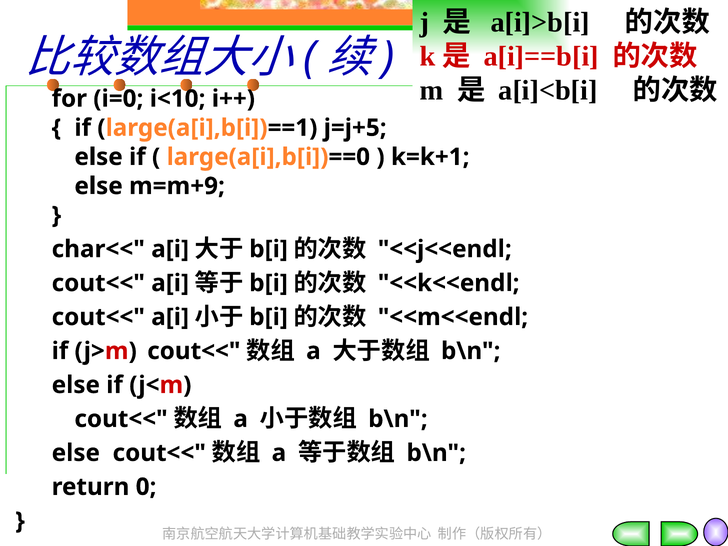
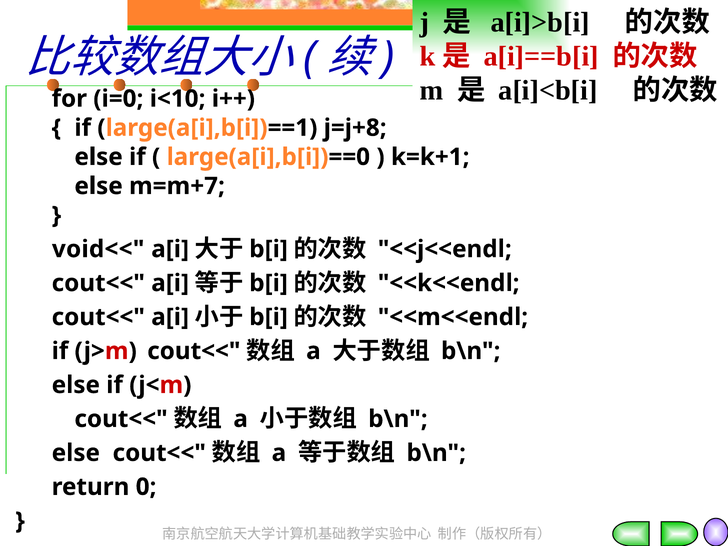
j=j+5: j=j+5 -> j=j+8 (355, 128)
m=m+9: m=m+9 -> m=m+7 (177, 186)
char<<: char<< -> void<< (98, 249)
